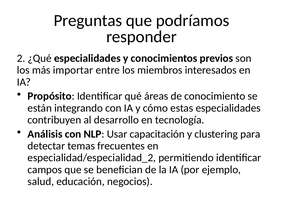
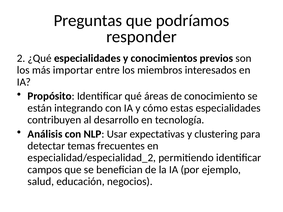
capacitación: capacitación -> expectativas (157, 134)
